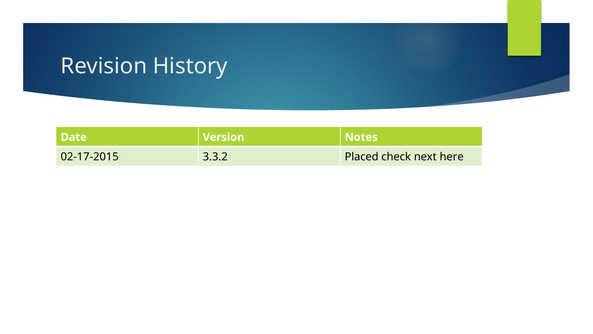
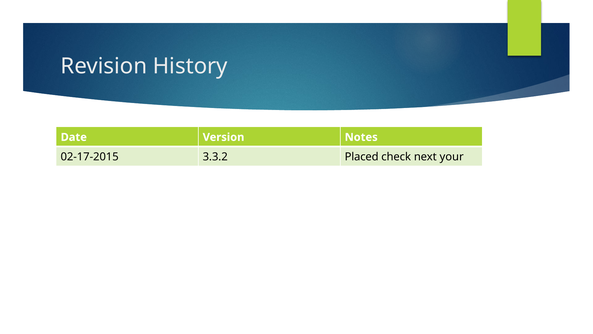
here: here -> your (452, 157)
